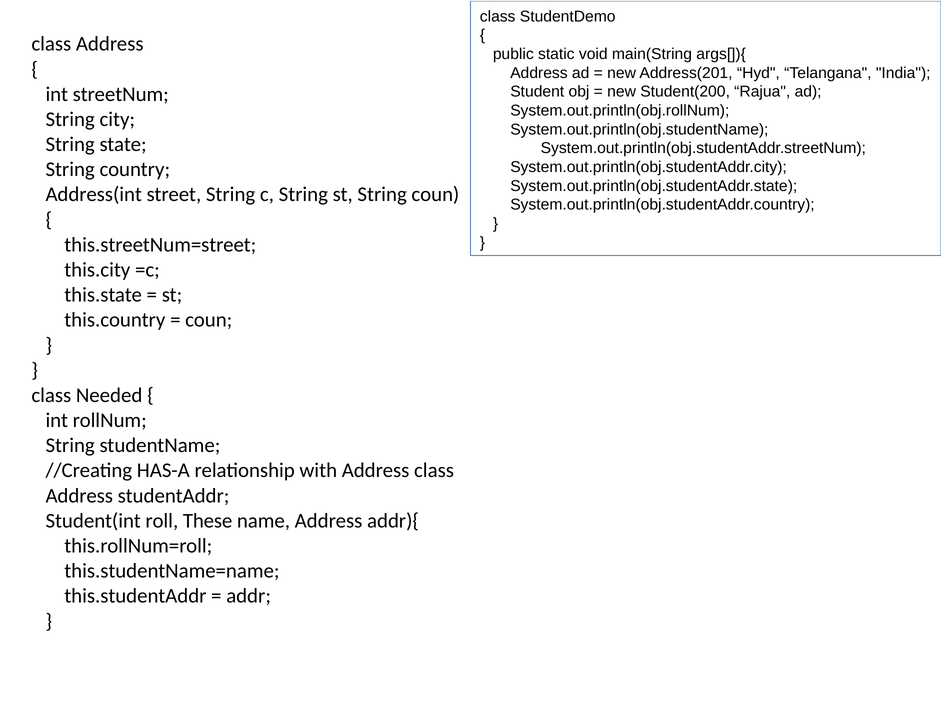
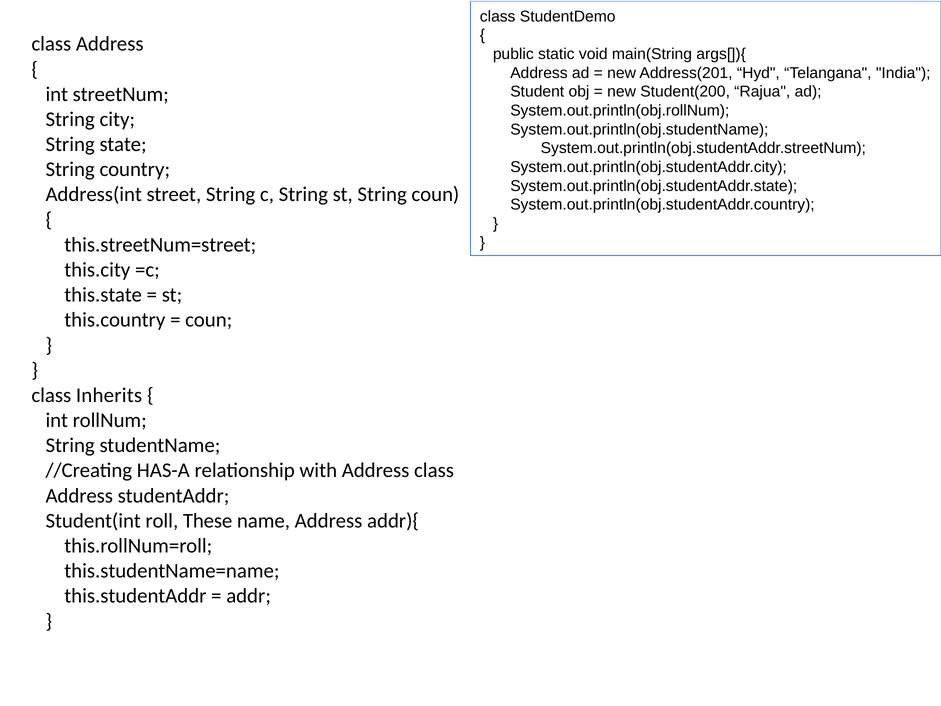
Needed: Needed -> Inherits (109, 395)
